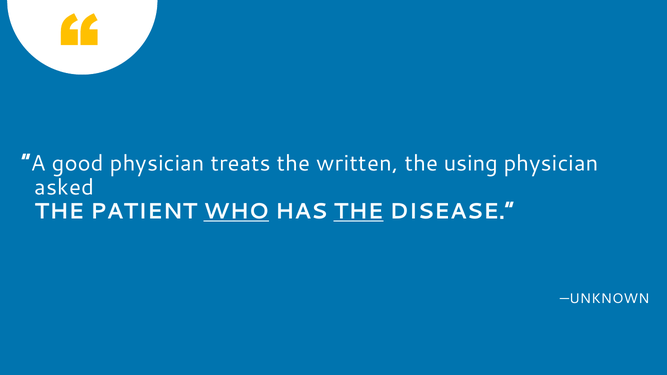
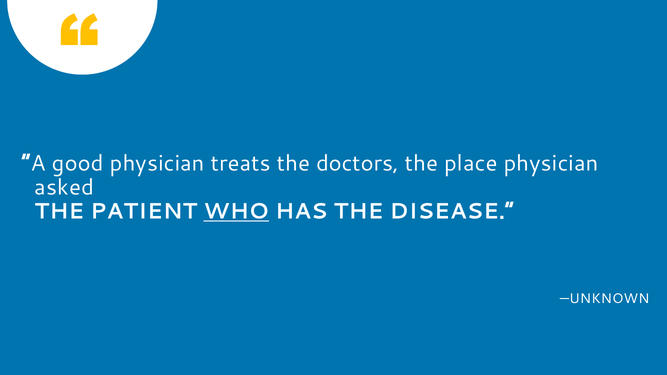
written: written -> doctors (358, 163)
using: using -> place (471, 163)
THE underline: present -> none (358, 211)
